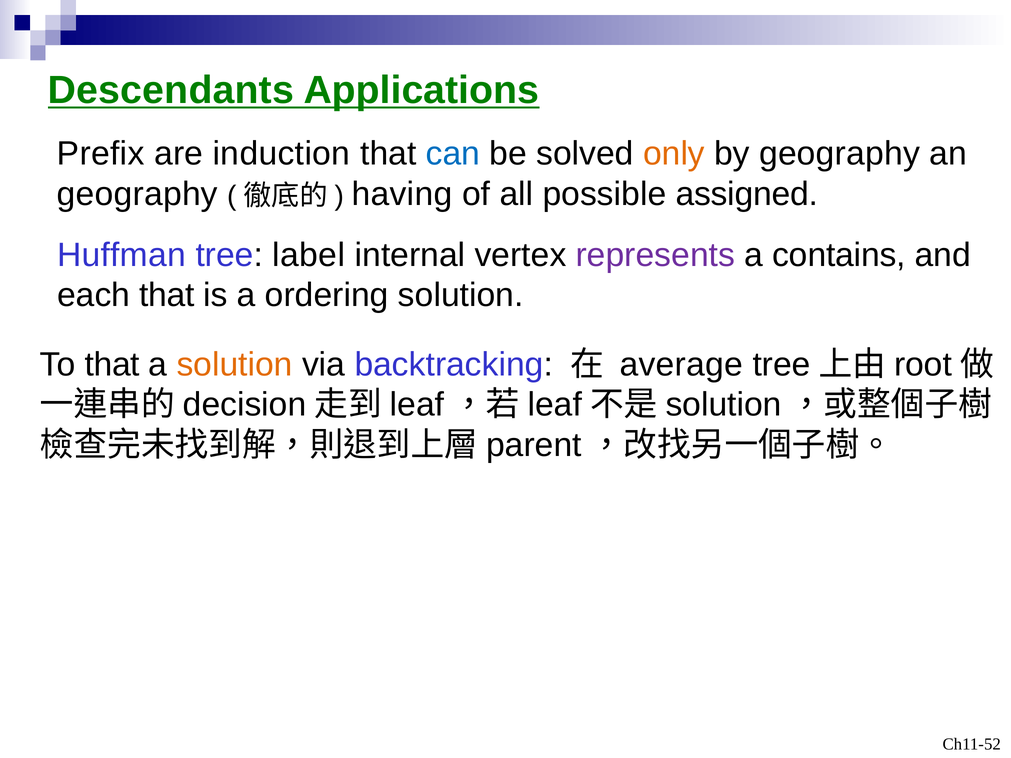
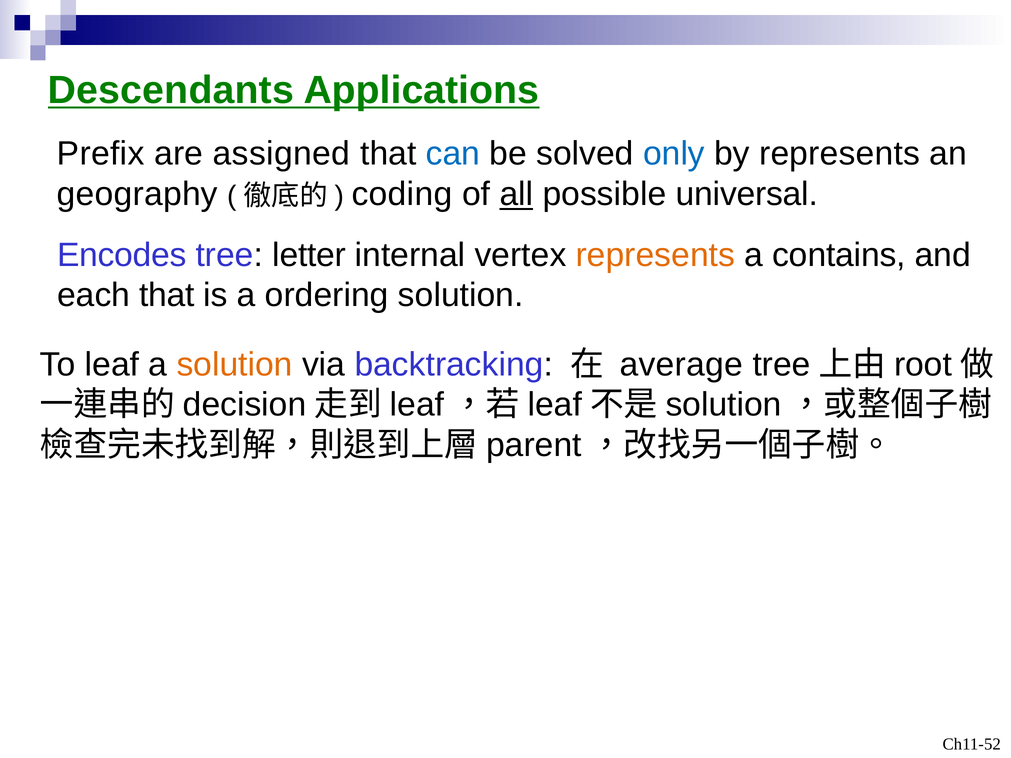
induction: induction -> assigned (281, 154)
only colour: orange -> blue (674, 154)
by geography: geography -> represents (840, 154)
having: having -> coding (402, 194)
all underline: none -> present (516, 194)
assigned: assigned -> universal (747, 194)
Huffman: Huffman -> Encodes (122, 255)
label: label -> letter (309, 255)
represents colour: purple -> orange (655, 255)
To that: that -> leaf (112, 365)
